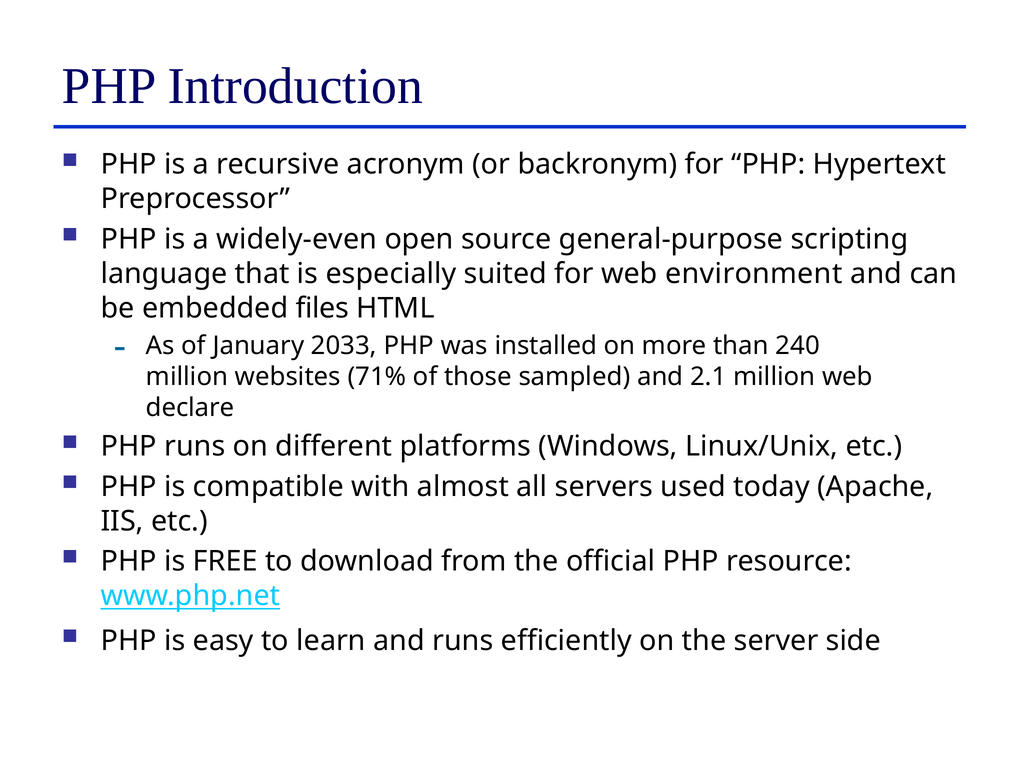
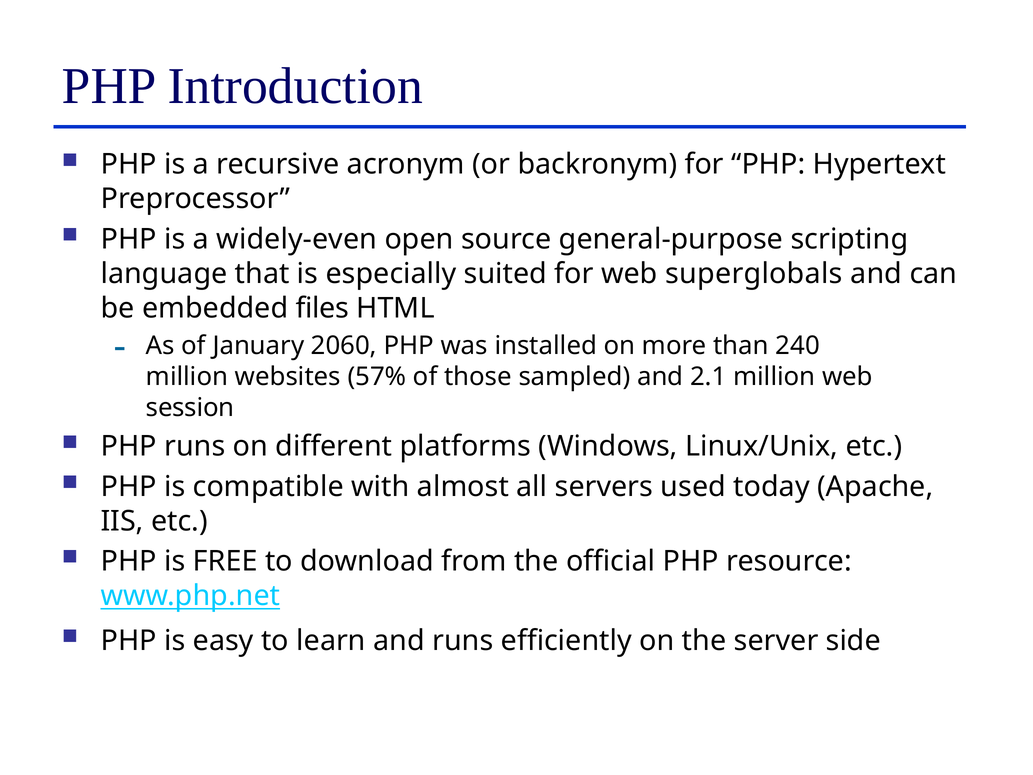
environment: environment -> superglobals (754, 274)
2033: 2033 -> 2060 (344, 346)
71%: 71% -> 57% (377, 377)
declare: declare -> session (190, 408)
